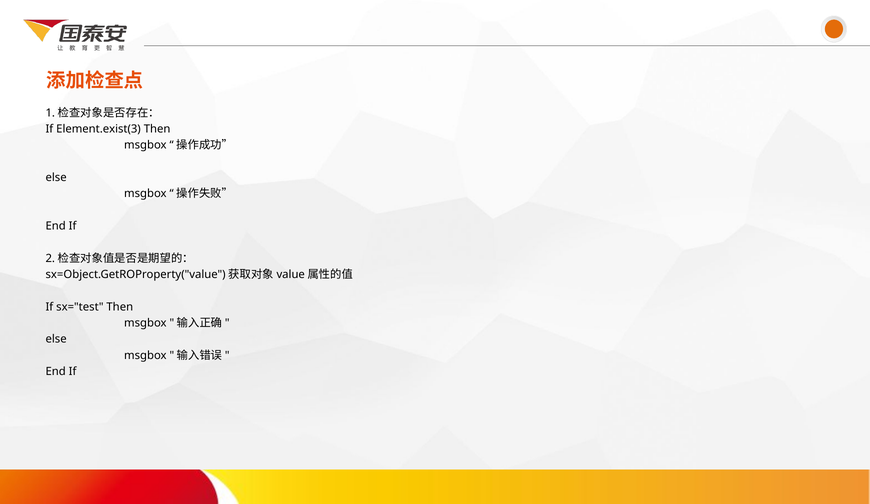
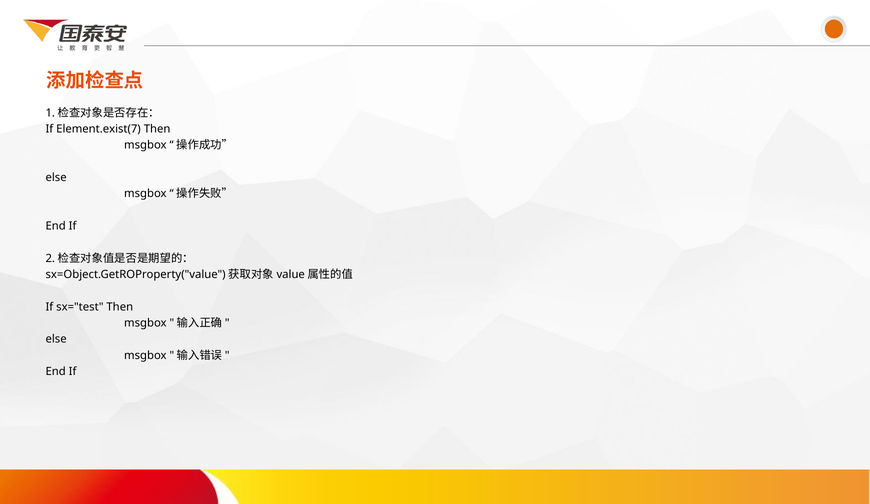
Element.exist(3: Element.exist(3 -> Element.exist(7 (98, 129)
